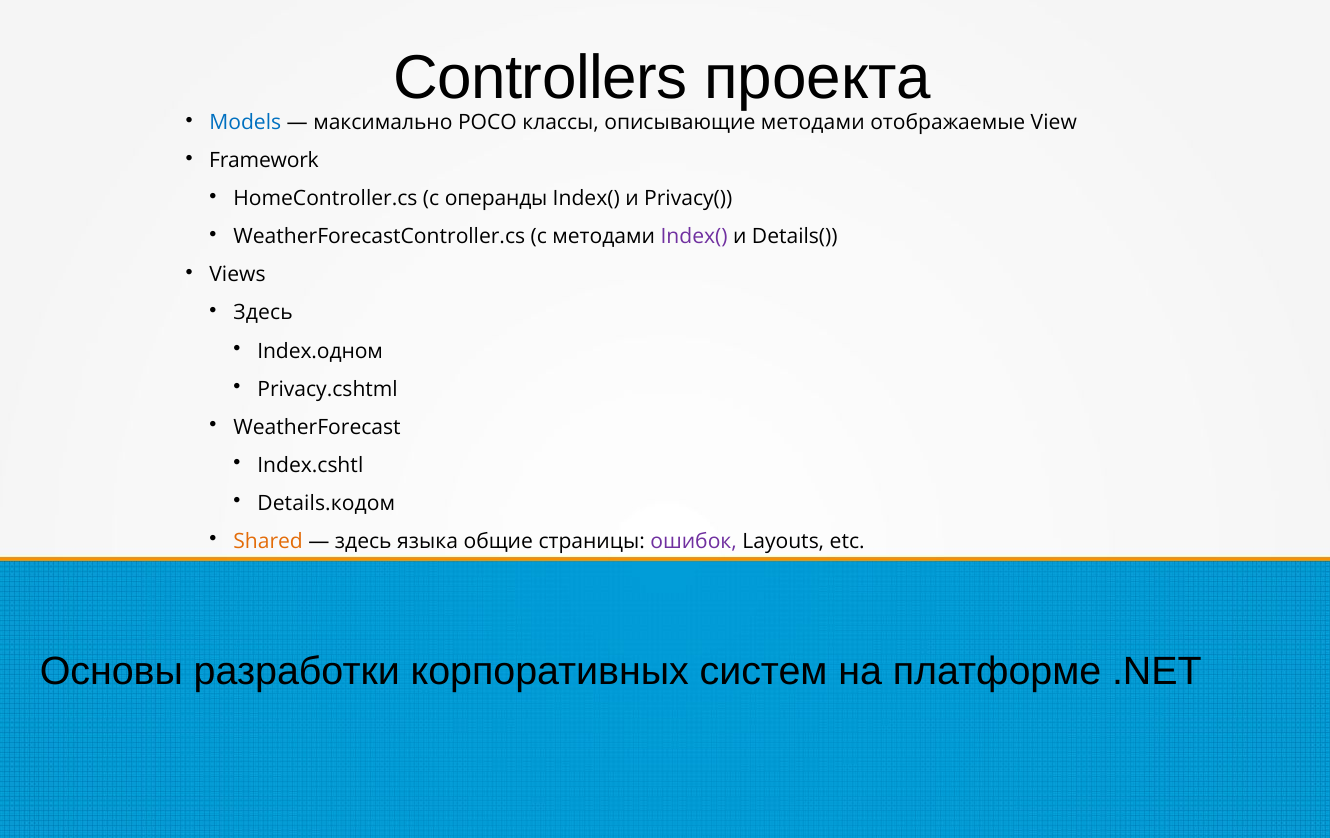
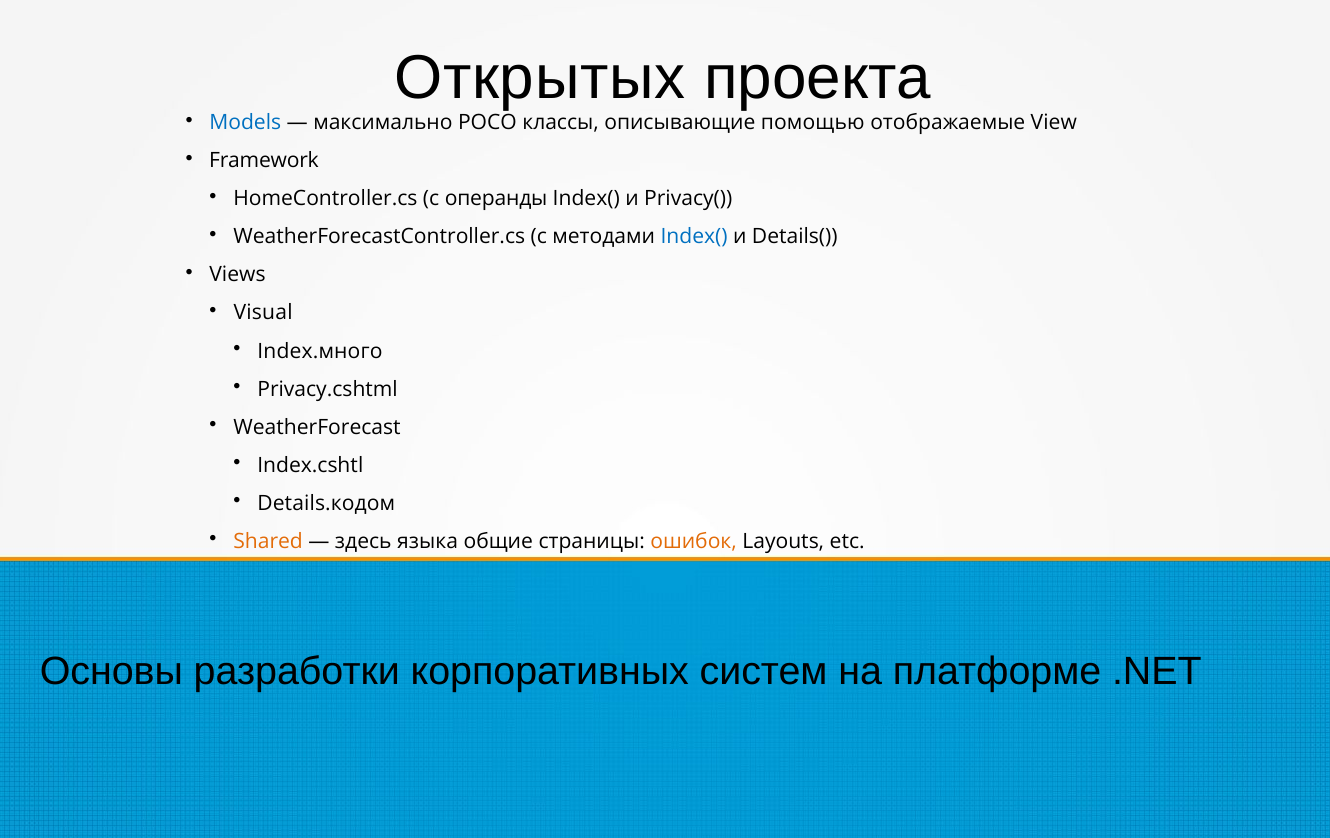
Controllers: Controllers -> Открытых (540, 78)
описывающие методами: методами -> помощью (813, 123)
Index( colour: purple -> blue (694, 237)
Здесь: Здесь -> Visual (263, 313)
Index.одном: Index.одном -> Index.много (320, 351)
ошибок colour: purple -> orange (694, 541)
